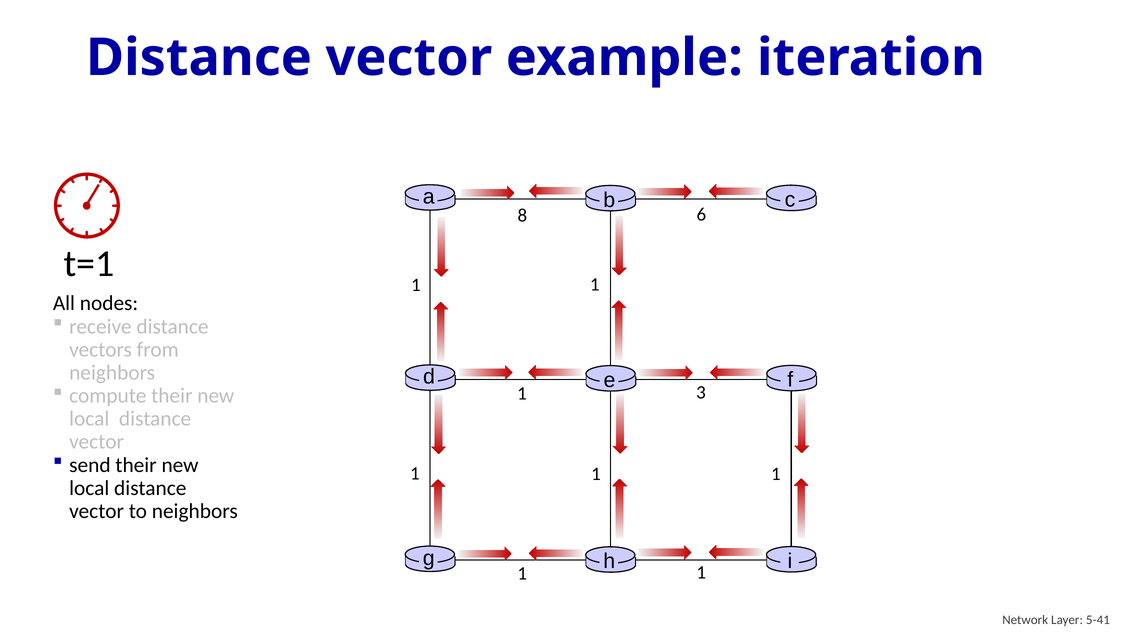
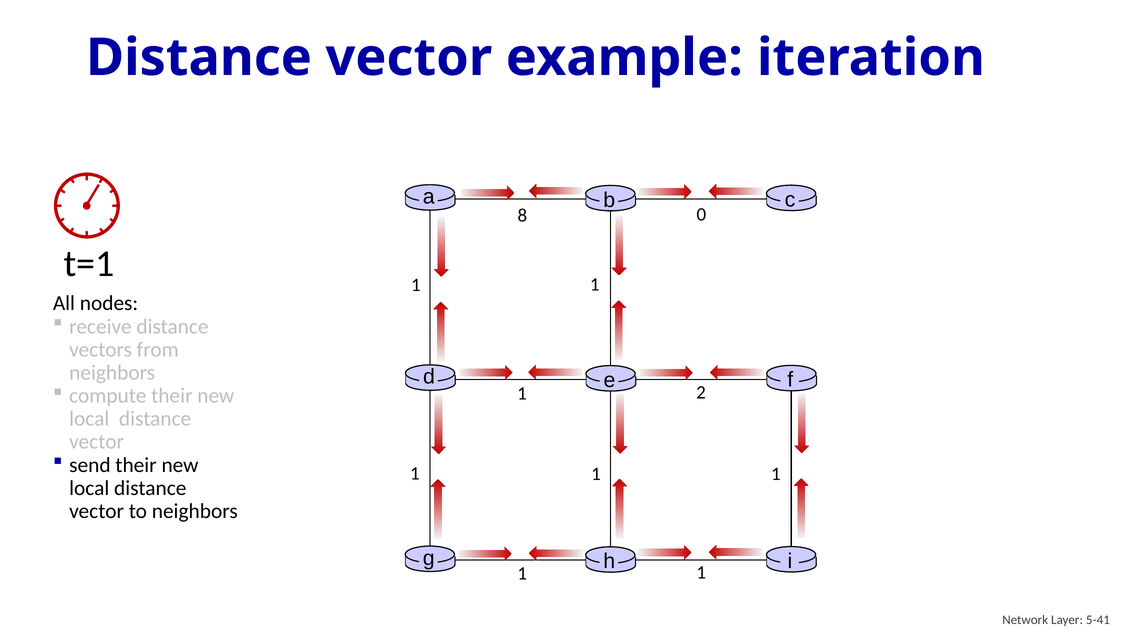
6: 6 -> 0 (701, 215)
3: 3 -> 2 (701, 393)
